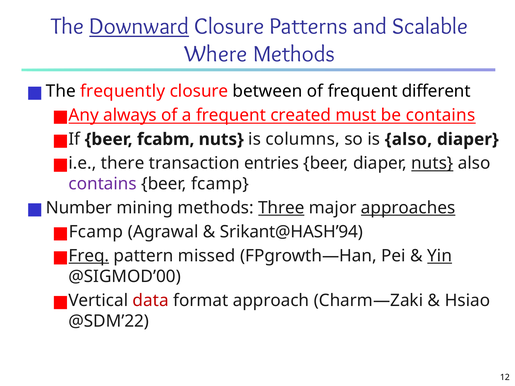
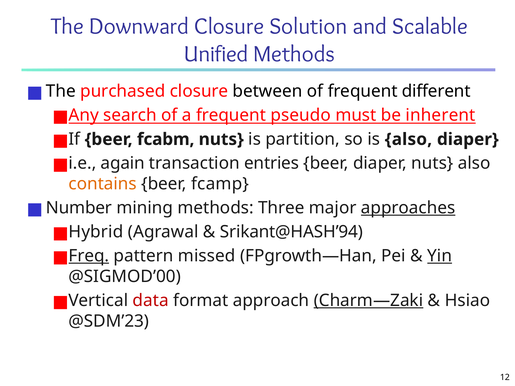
Downward underline: present -> none (139, 26)
Patterns: Patterns -> Solution (308, 26)
Where: Where -> Unified (216, 54)
frequently: frequently -> purchased (123, 91)
always: always -> search (130, 115)
created: created -> pseudo (301, 115)
be contains: contains -> inherent (441, 115)
columns: columns -> partition (303, 139)
there: there -> again (123, 163)
nuts underline: present -> none (432, 163)
contains colour: purple -> orange (103, 184)
Three underline: present -> none (281, 208)
Fcamp: Fcamp -> Hybrid (96, 232)
Charm—Zaki underline: none -> present (368, 301)
@SDM’22: @SDM’22 -> @SDM’23 (109, 321)
